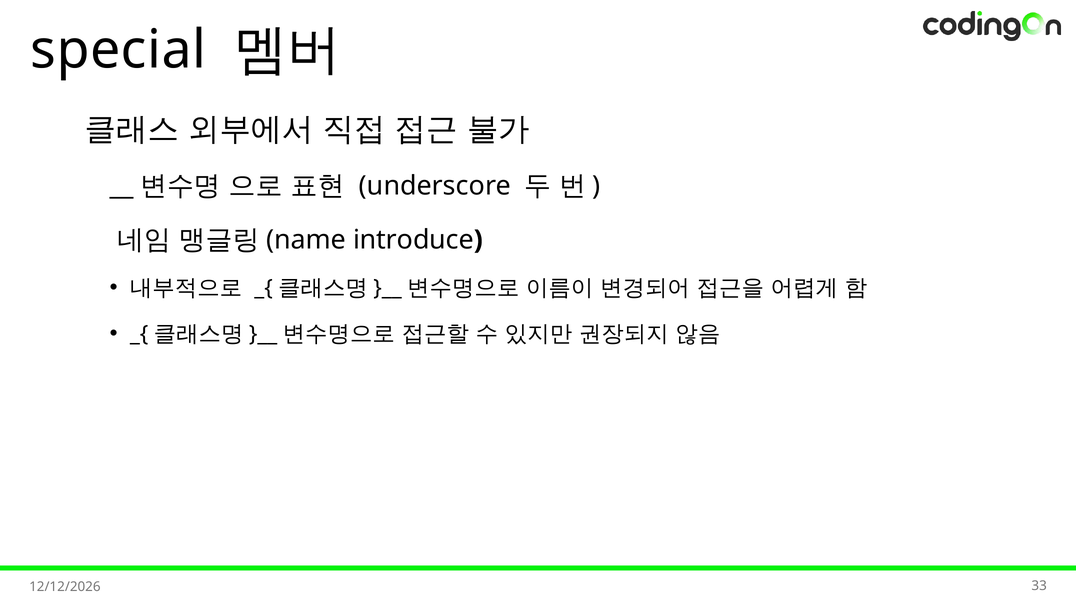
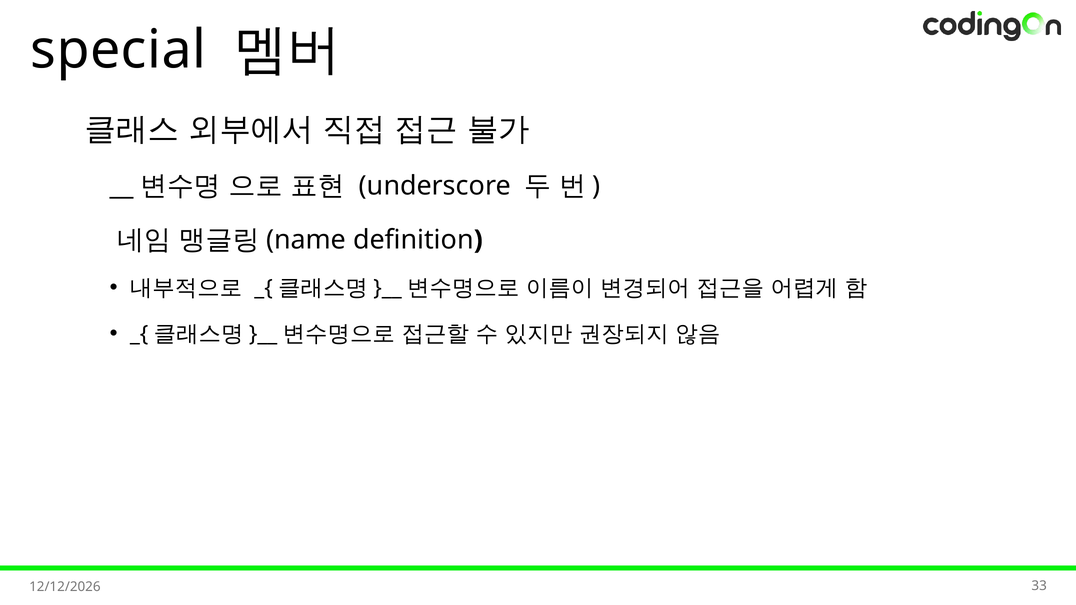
introduce: introduce -> definition (413, 240)
